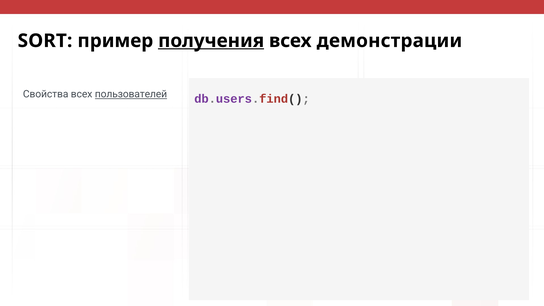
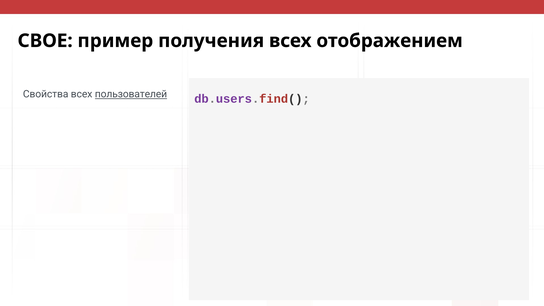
SORT: SORT -> СВОЕ (45, 41)
получения underline: present -> none (211, 41)
демонстрации: демонстрации -> отображением (390, 41)
